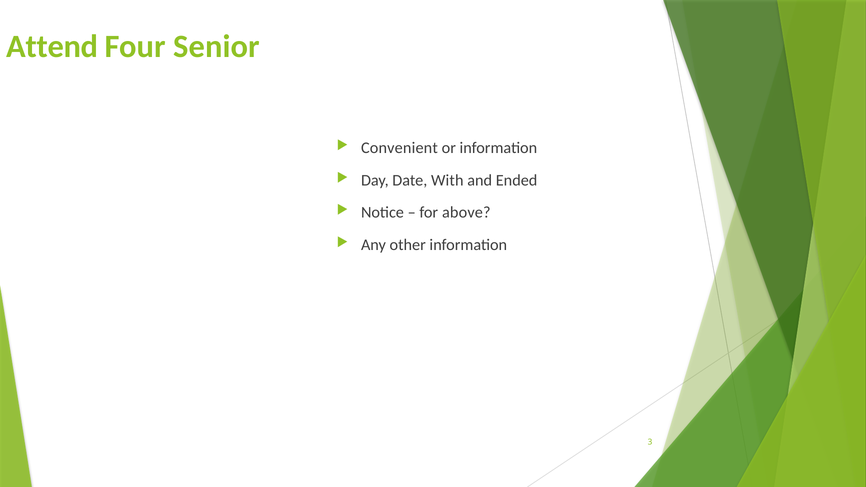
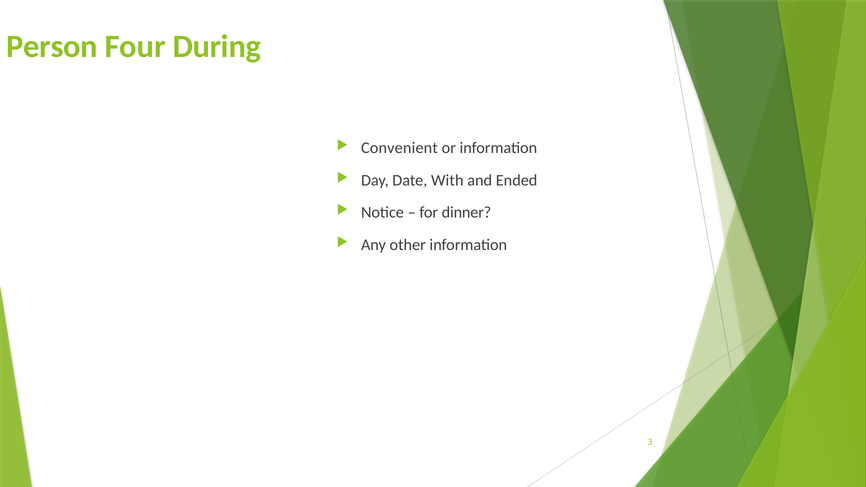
Attend: Attend -> Person (52, 47)
Senior: Senior -> During (217, 47)
above: above -> dinner (466, 213)
